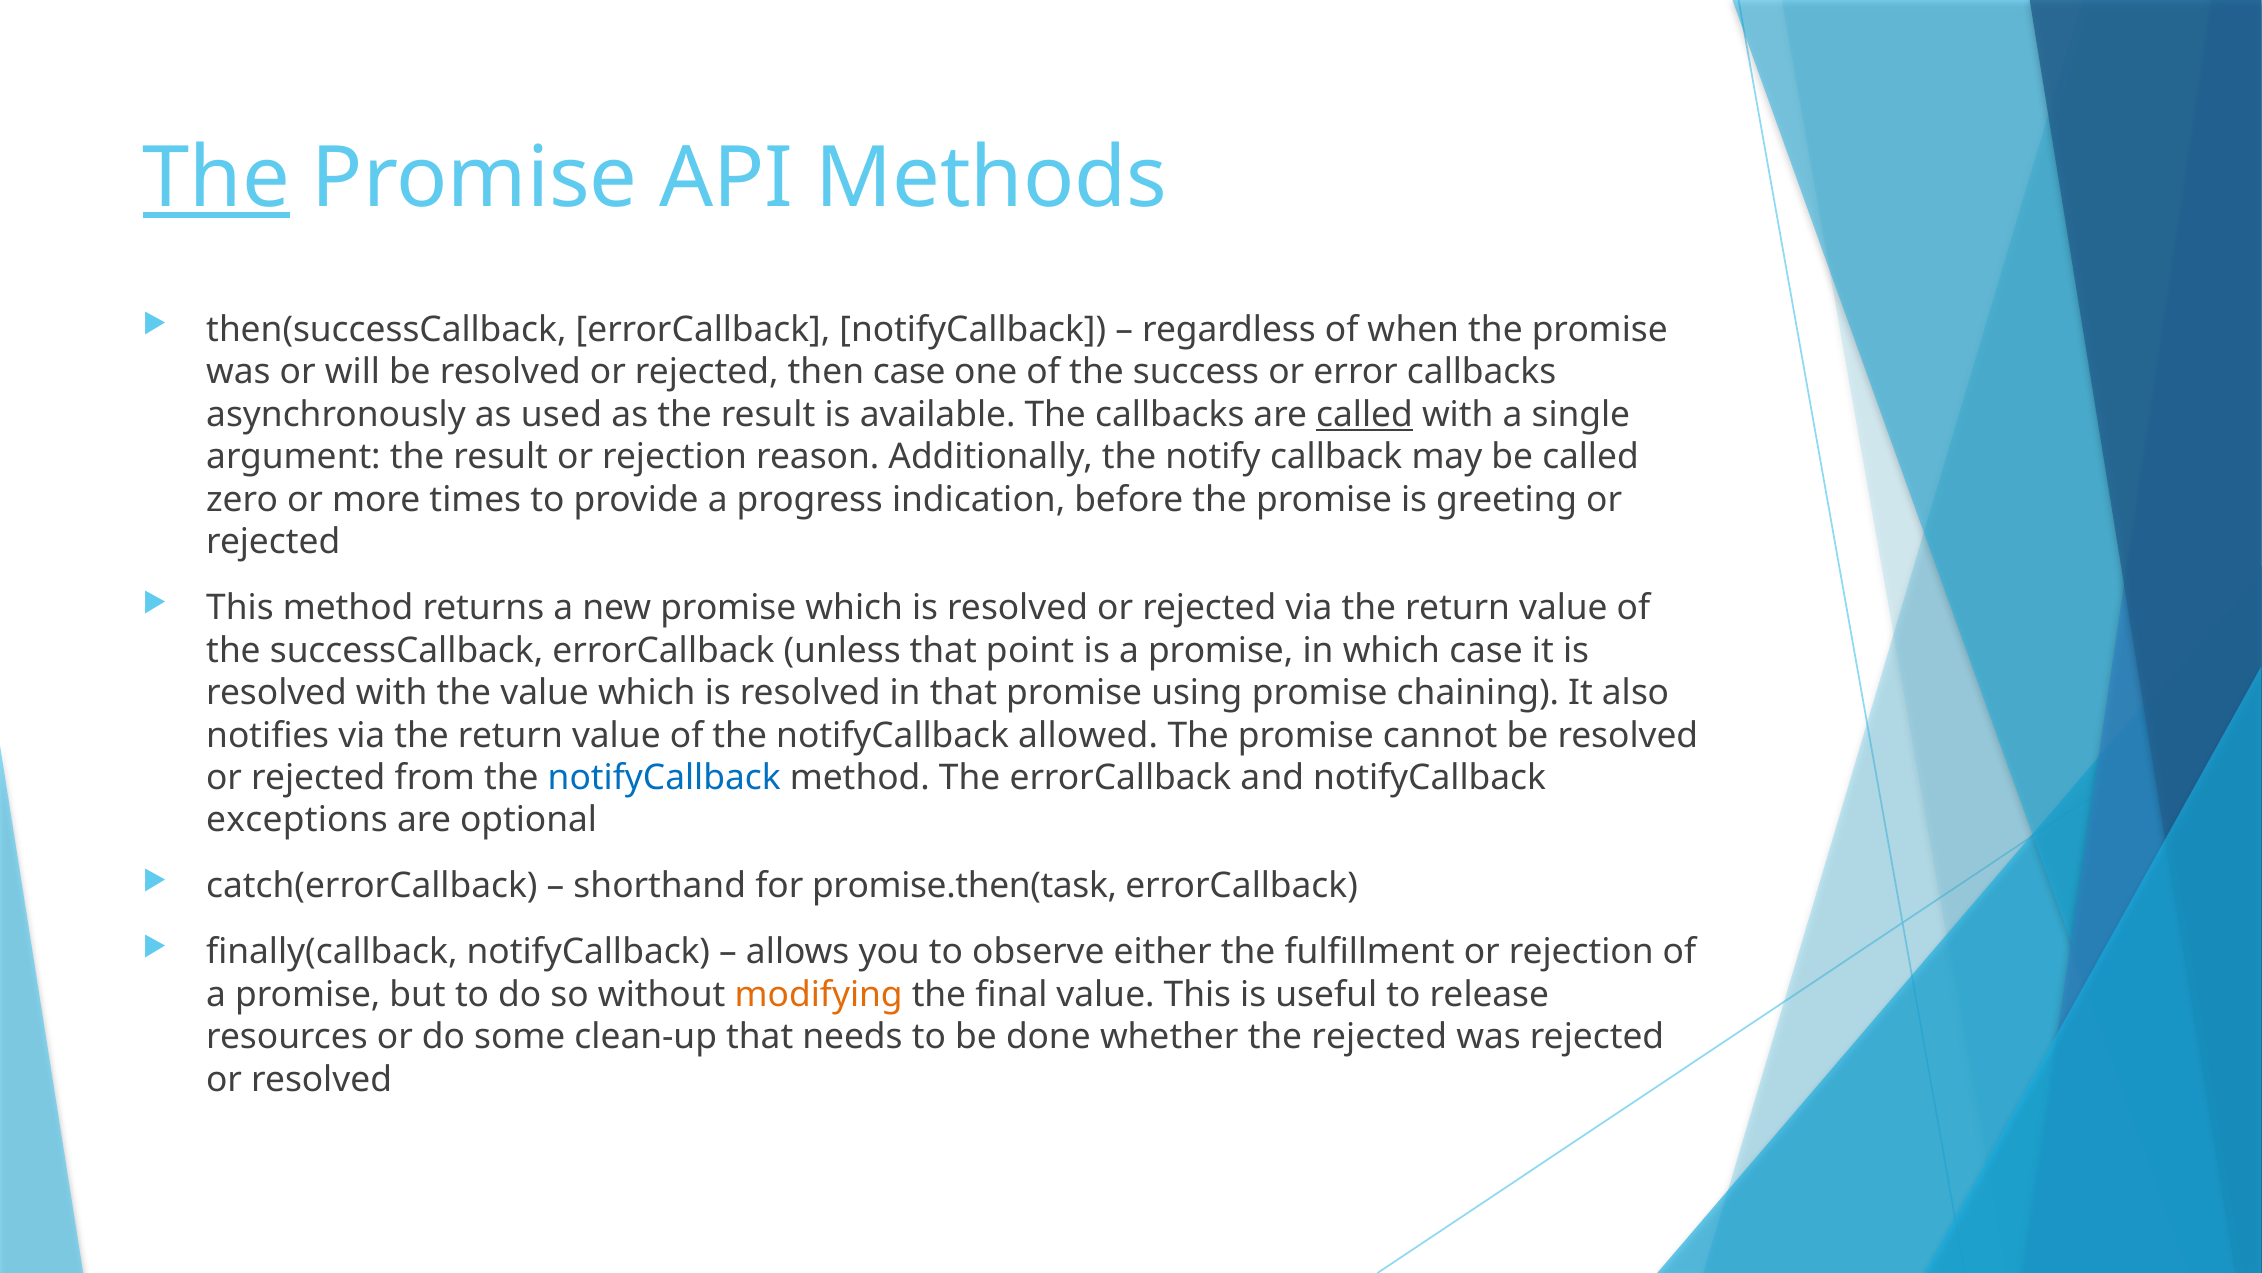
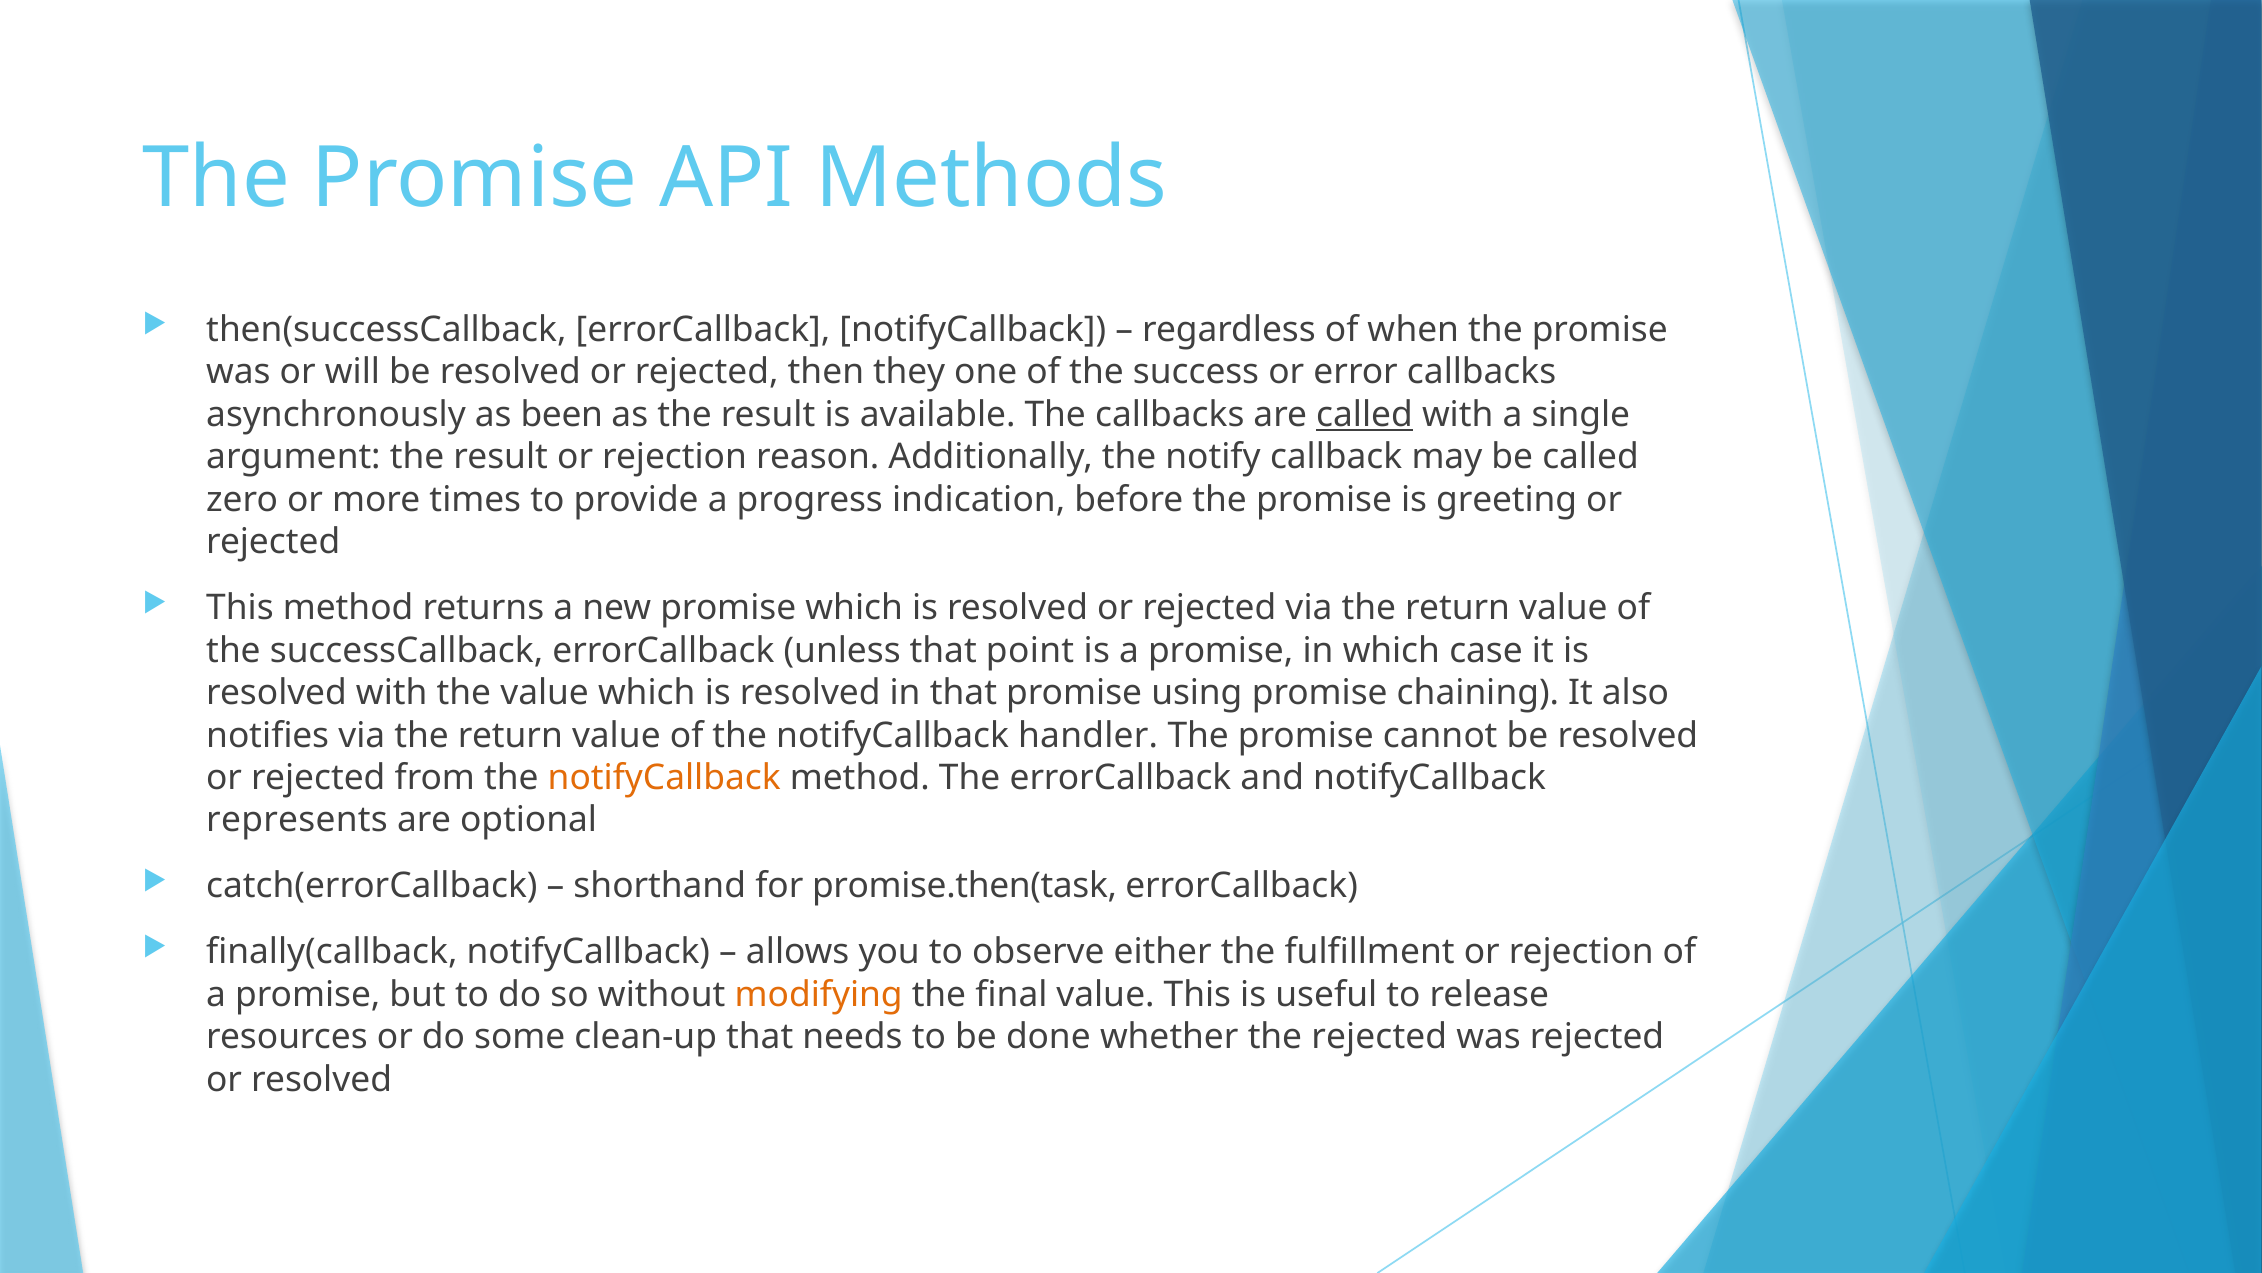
The underline: present -> none (216, 178)
then case: case -> they (909, 372)
used: used -> been (562, 415)
allowed: allowed -> handler (1088, 735)
notifyCallback colour: blue -> orange (664, 777)
exceptions: exceptions -> represents (297, 820)
